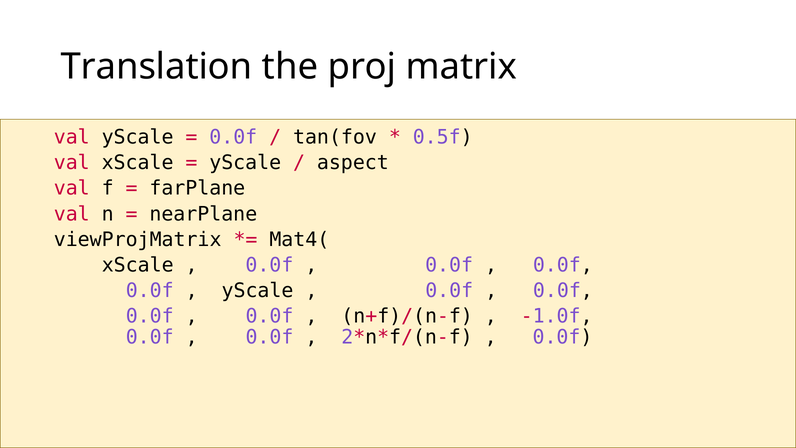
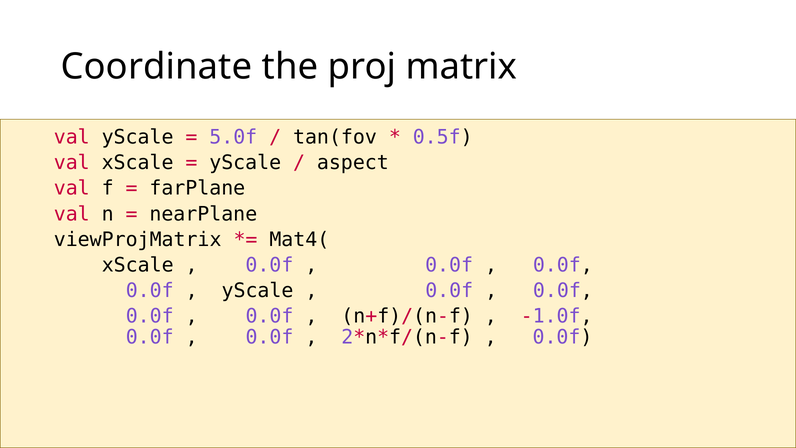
Translation: Translation -> Coordinate (156, 67)
0.0f: 0.0f -> 5.0f (233, 137)
